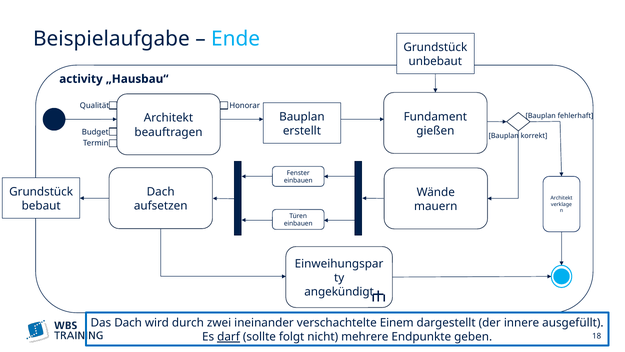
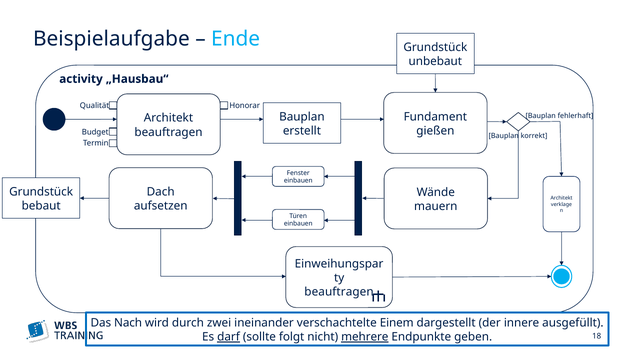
angekündigt: angekündigt -> beauftragen (339, 292)
Das Dach: Dach -> Nach (128, 322)
mehrere underline: none -> present (365, 336)
